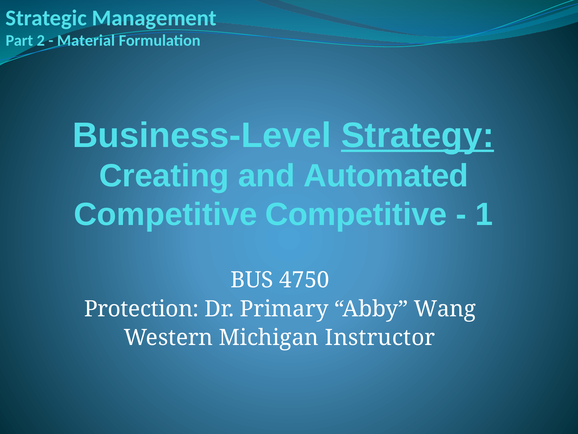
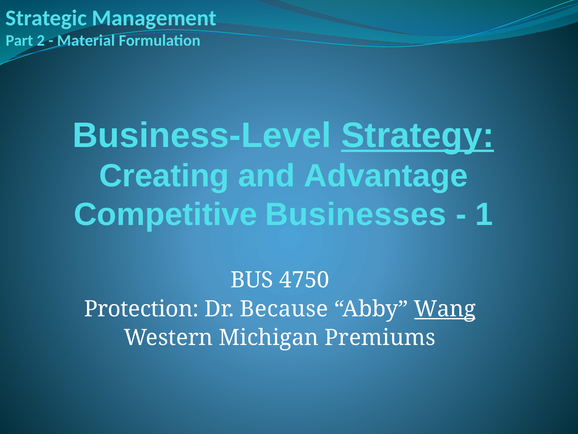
Automated: Automated -> Advantage (386, 176)
Competitive Competitive: Competitive -> Businesses (356, 214)
Primary: Primary -> Because (284, 309)
Wang underline: none -> present (445, 309)
Instructor: Instructor -> Premiums (380, 337)
